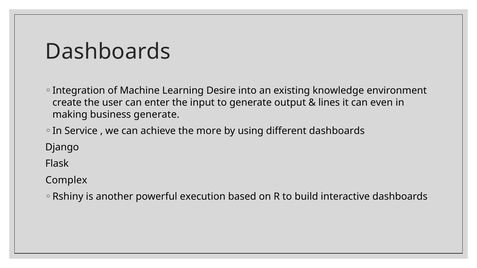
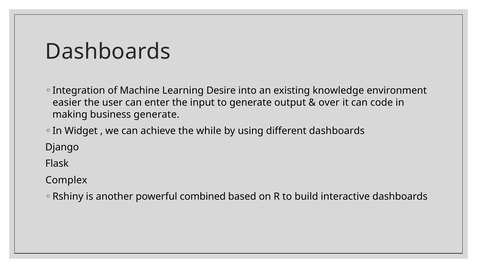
create: create -> easier (67, 103)
lines: lines -> over (329, 103)
even: even -> code (382, 103)
Service: Service -> Widget (81, 131)
more: more -> while (209, 131)
execution: execution -> combined (203, 197)
